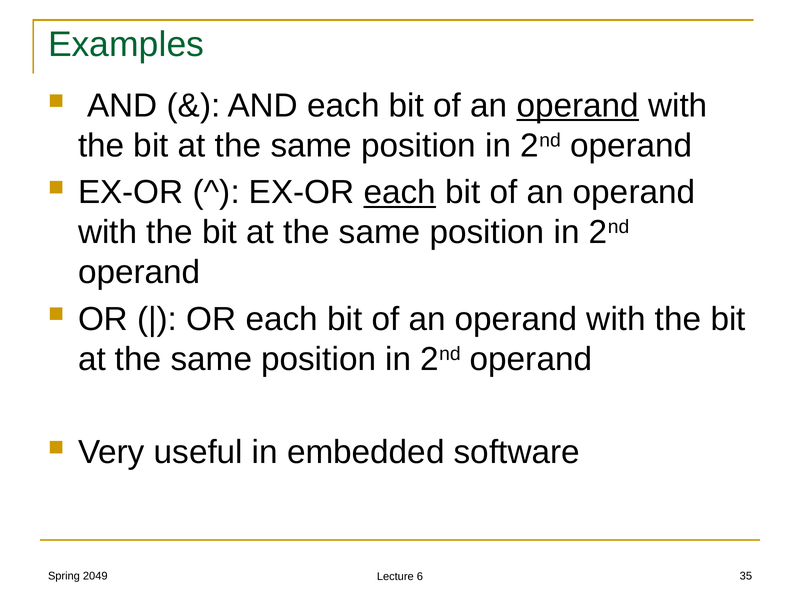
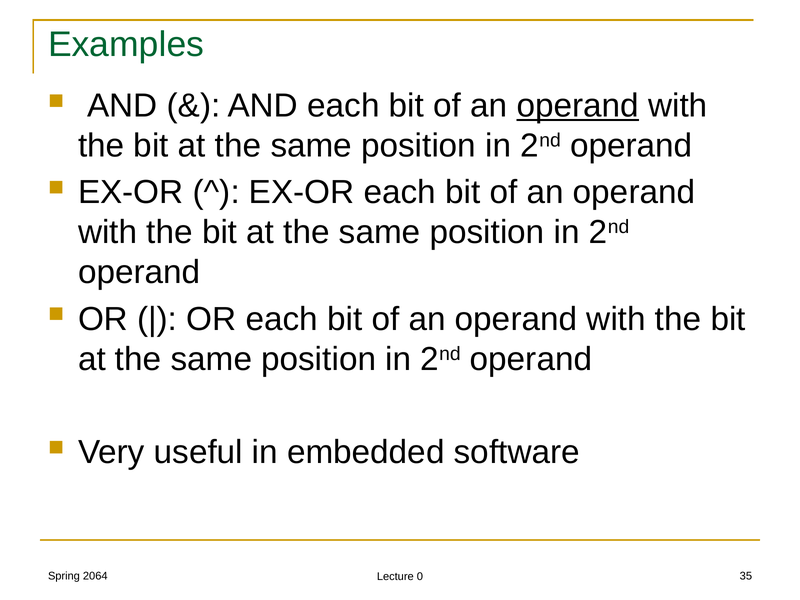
each underline: present -> none (400, 192)
2049: 2049 -> 2064 (95, 576)
6: 6 -> 0 (420, 577)
